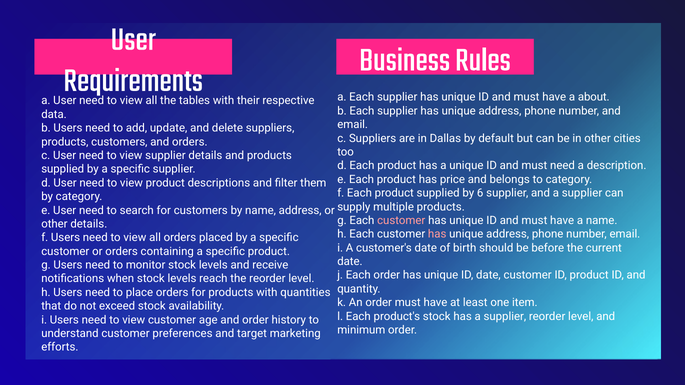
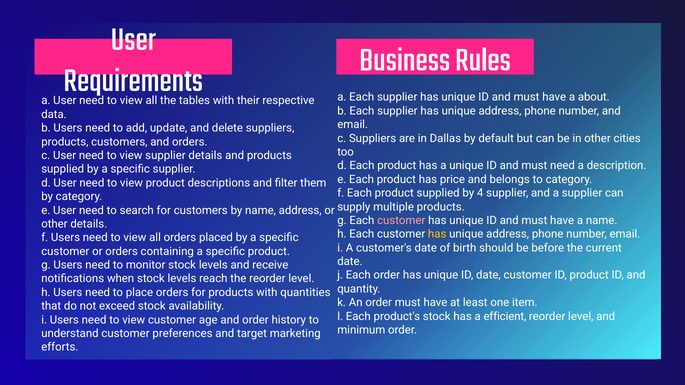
6: 6 -> 4 (480, 193)
has colour: pink -> yellow (437, 234)
has a supplier: supplier -> efficient (505, 317)
